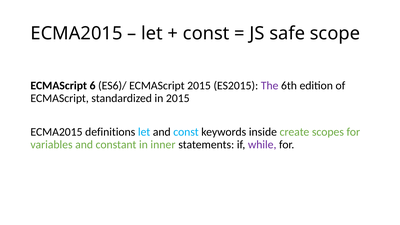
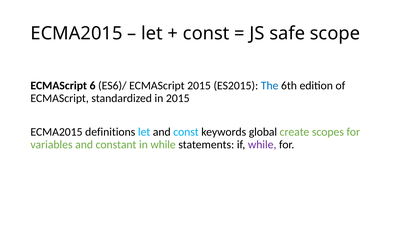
The colour: purple -> blue (270, 86)
inside: inside -> global (263, 132)
in inner: inner -> while (163, 145)
